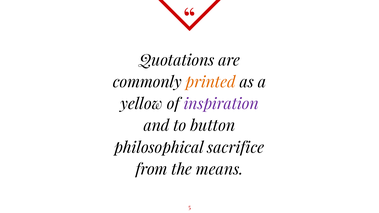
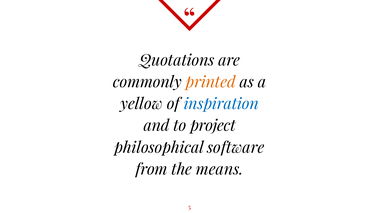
inspiration colour: purple -> blue (221, 104)
button: button -> project (213, 126)
sacrifice: sacrifice -> software (236, 148)
